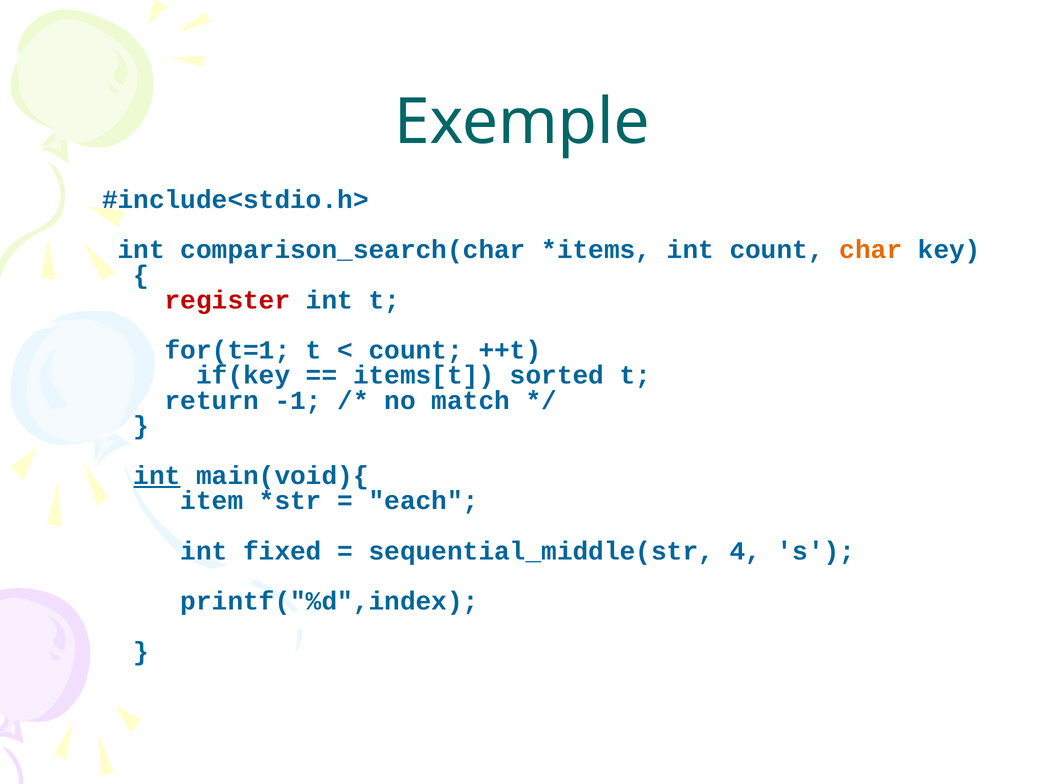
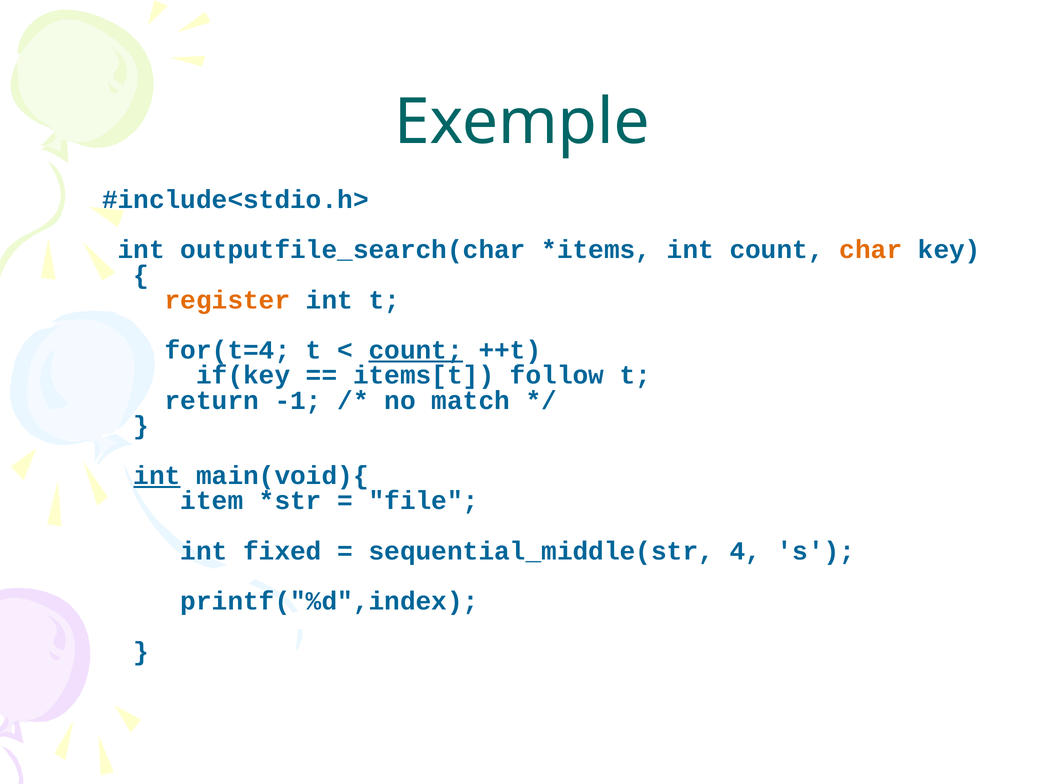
comparison_search(char: comparison_search(char -> outputfile_search(char (353, 250)
register colour: red -> orange (228, 300)
for(t=1: for(t=1 -> for(t=4 (228, 350)
count underline: none -> present (416, 350)
sorted: sorted -> follow (557, 376)
each: each -> file (424, 501)
